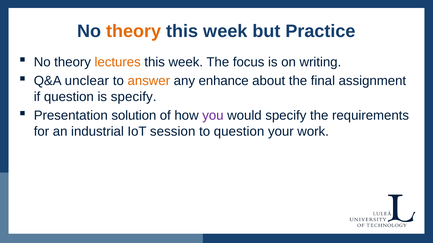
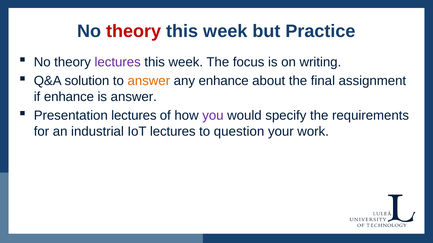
theory colour: orange -> red (134, 31)
lectures colour: orange -> purple (118, 62)
unclear: unclear -> solution (87, 81)
if question: question -> enhance (69, 97)
is specify: specify -> answer (134, 97)
Presentation solution: solution -> lectures (134, 116)
IoT session: session -> lectures (173, 132)
